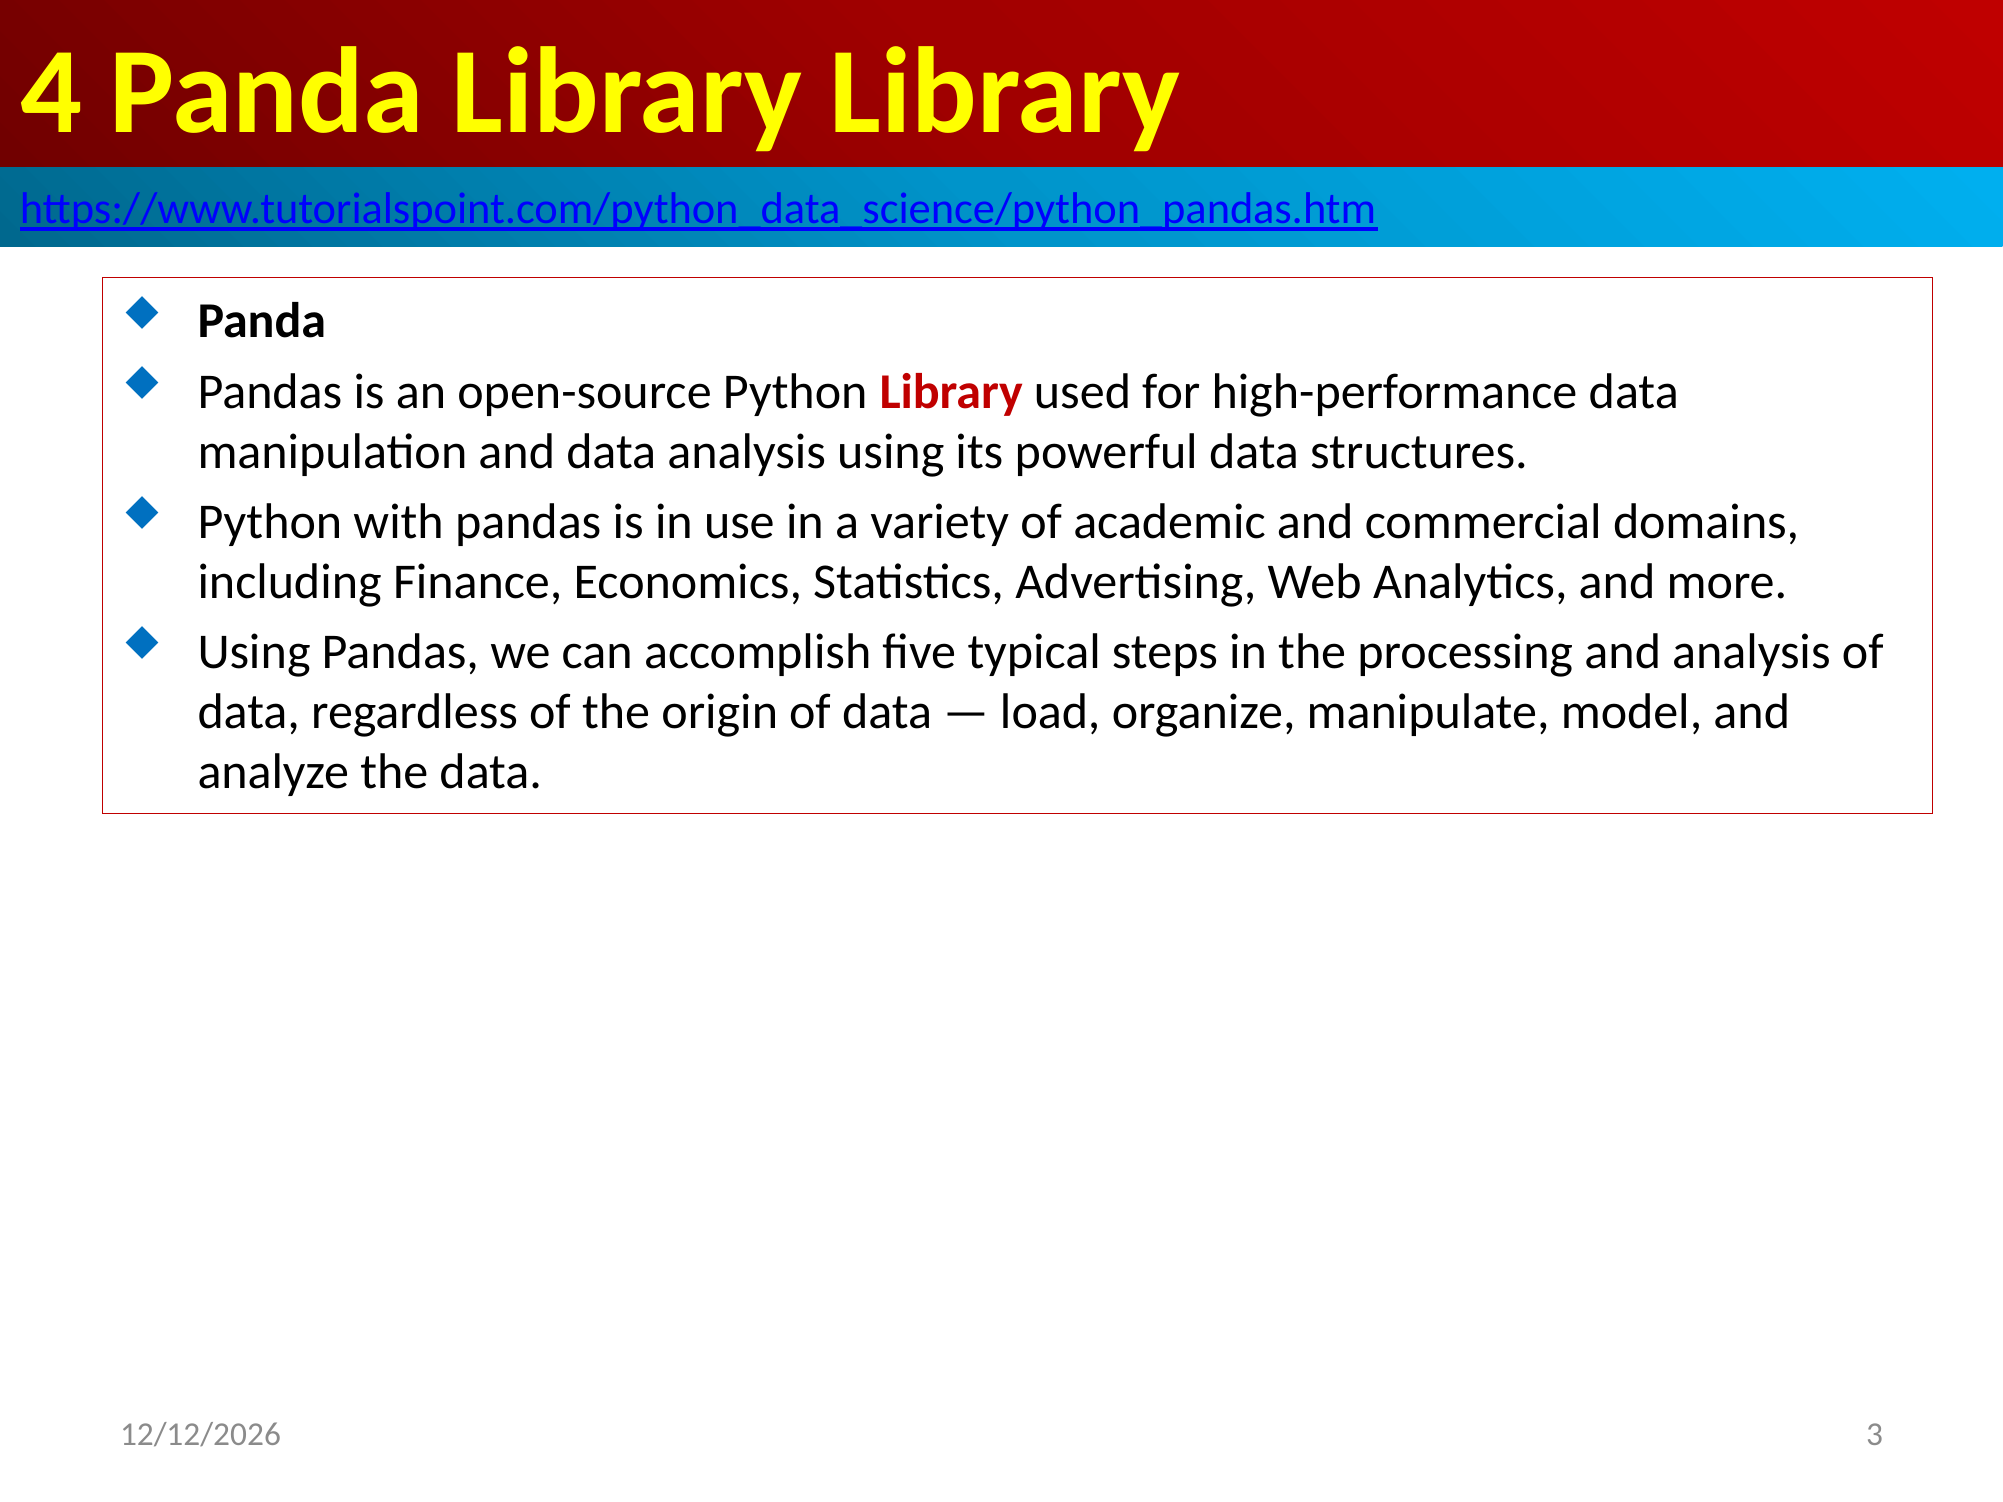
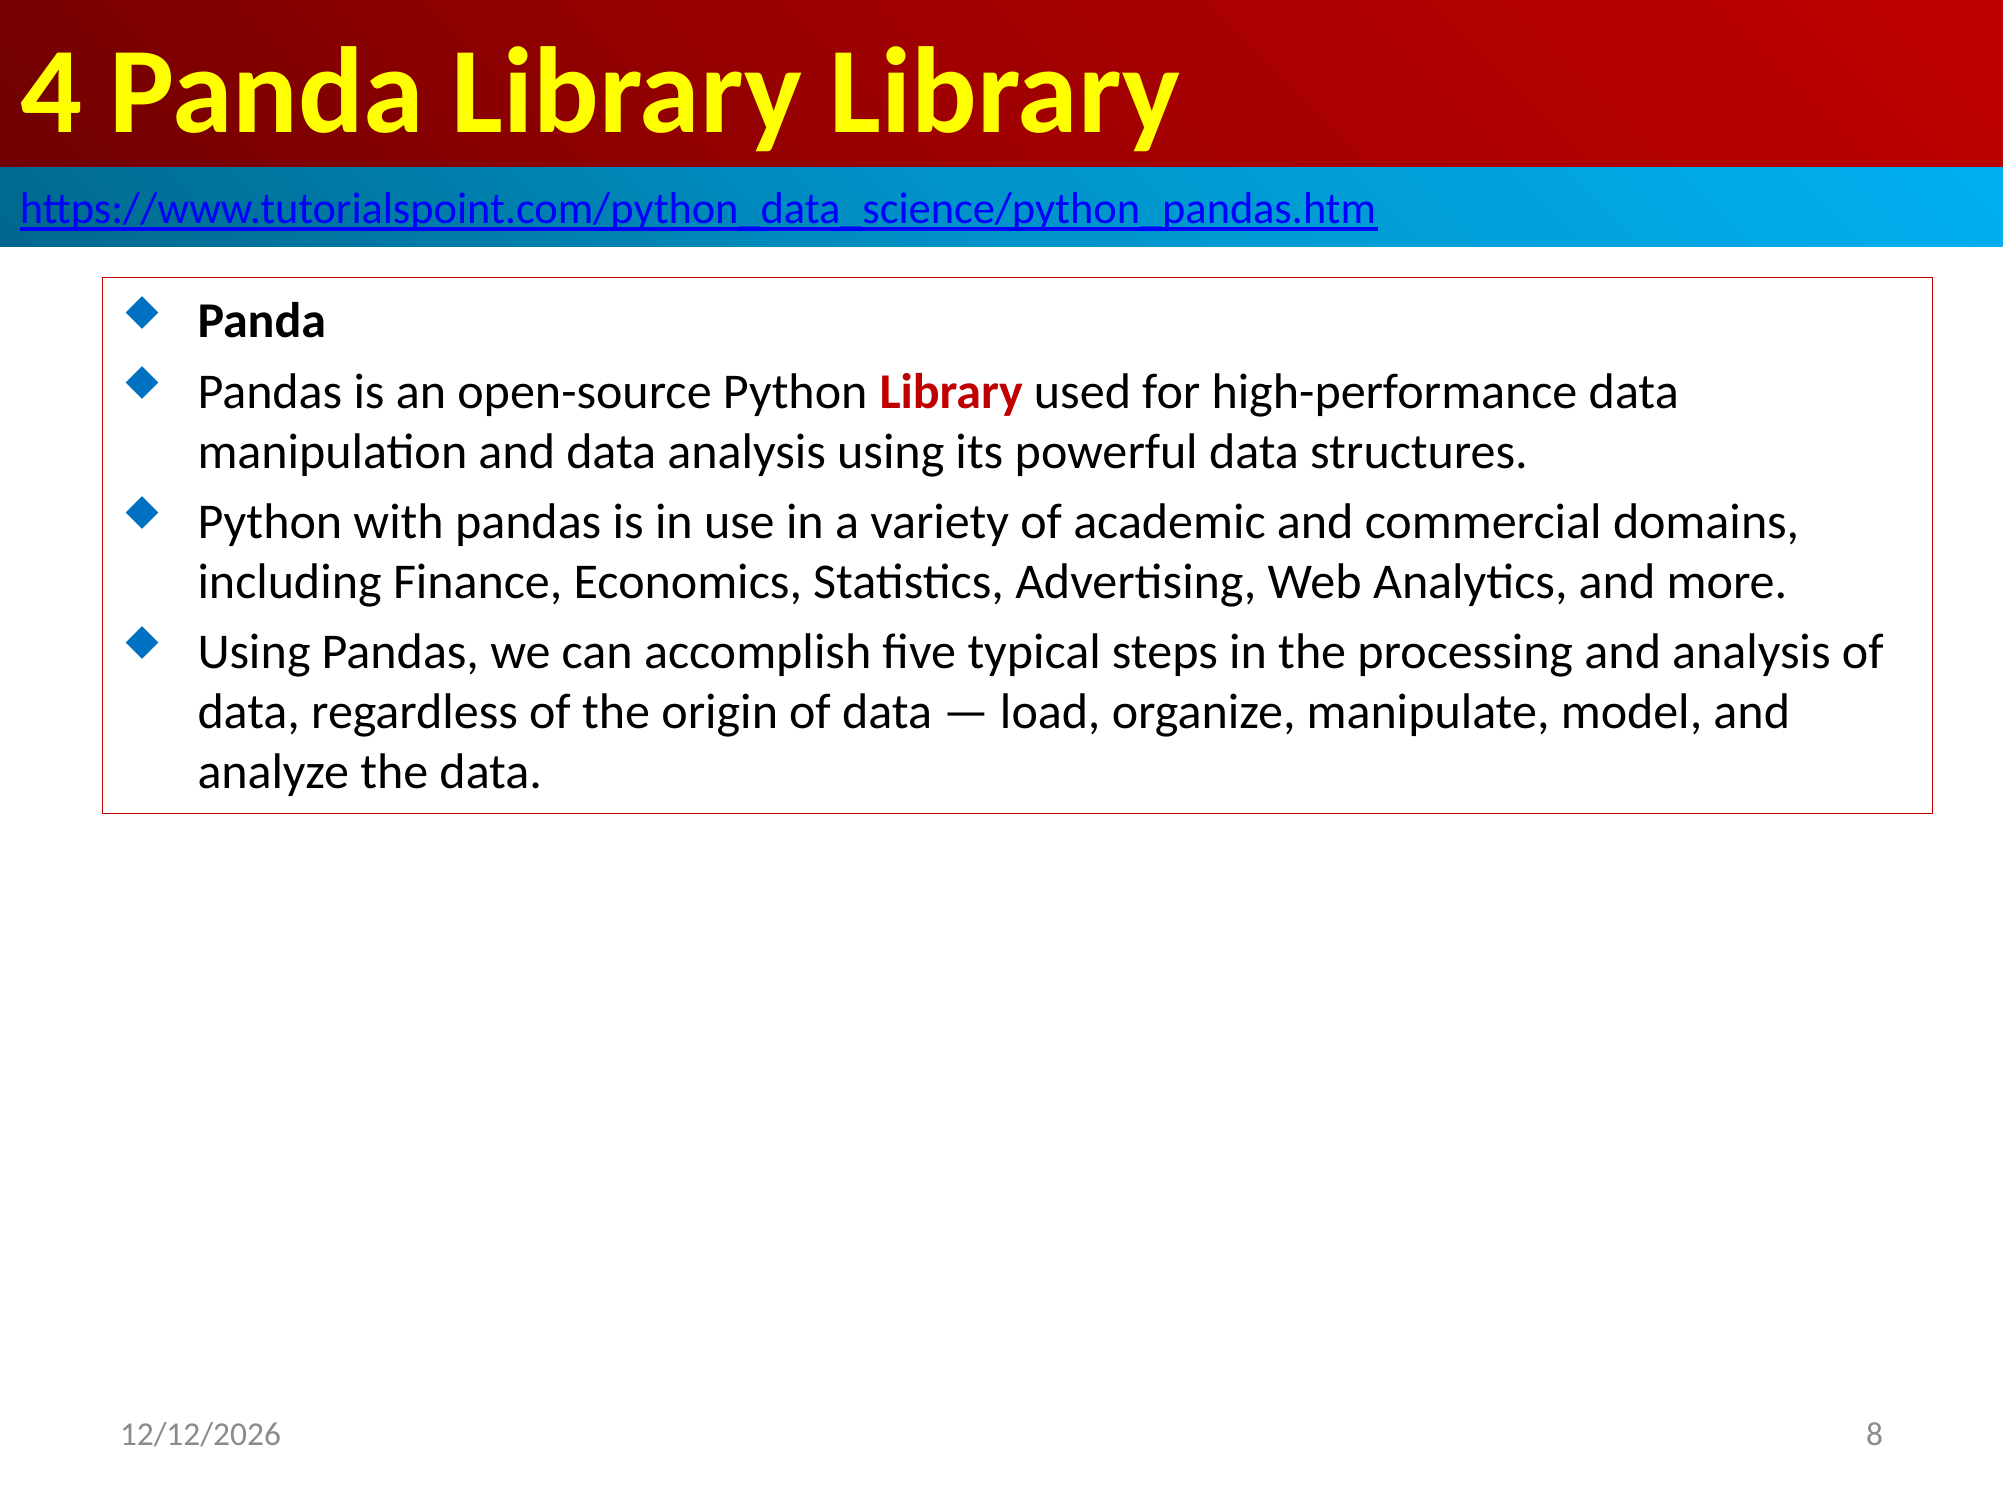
3: 3 -> 8 (1875, 1434)
